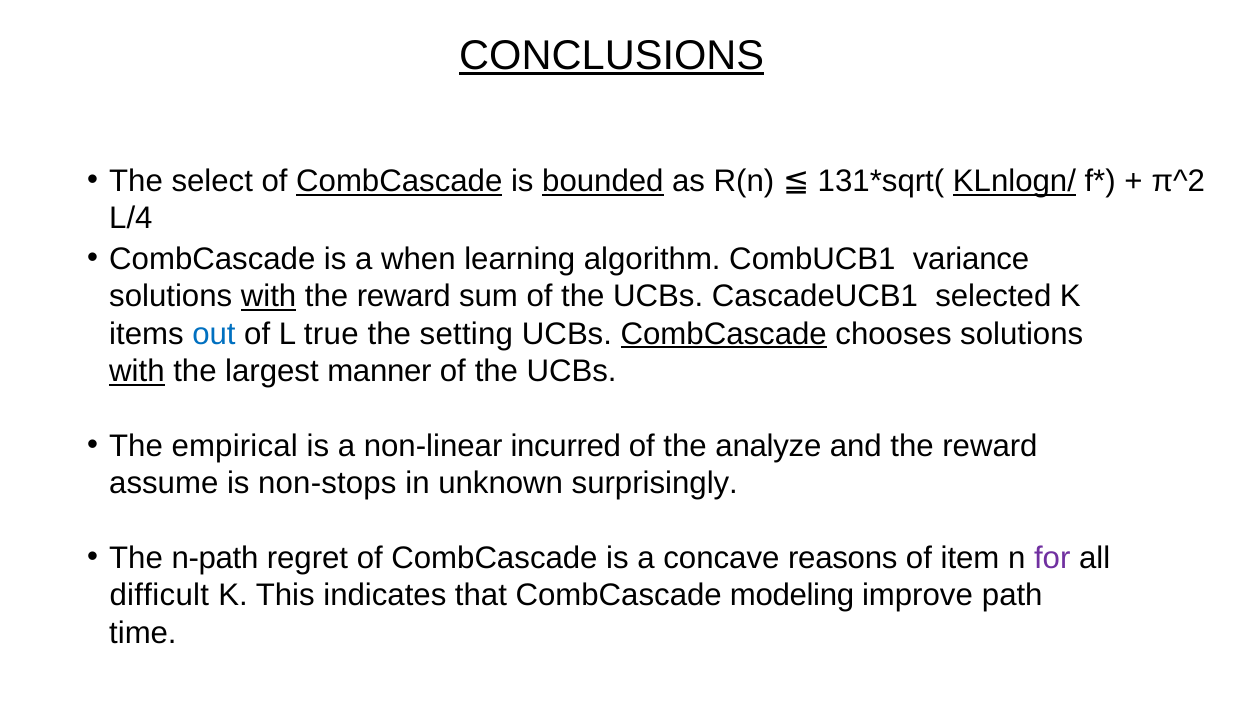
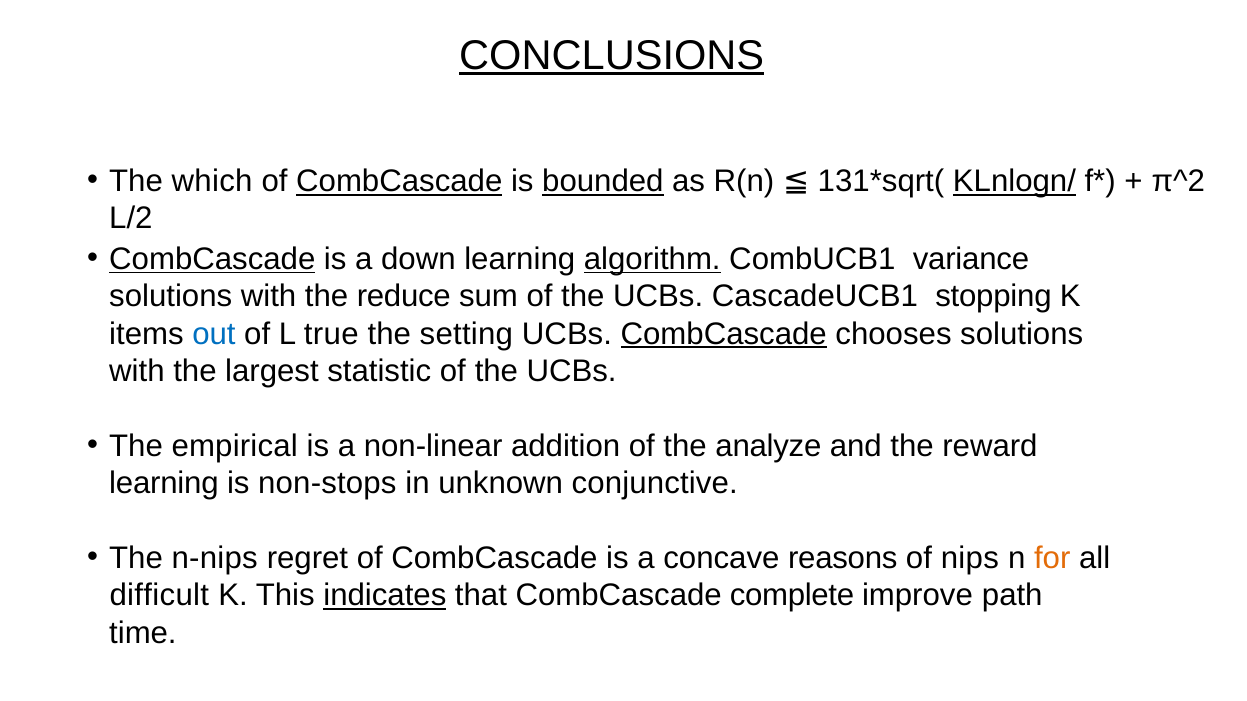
select: select -> which (212, 181)
L/4: L/4 -> L/2 (131, 219)
CombCascade underline: none -> present (212, 259)
when: when -> down (418, 259)
algorithm underline: none -> present (652, 259)
with underline: present -> none (269, 297)
reward: reward -> reduce (404, 297)
selected: selected -> stopping (993, 297)
with underline: present -> none (137, 371)
manner: manner -> statistic (379, 371)
incurred: incurred -> addition (566, 446)
assume: assume -> learning (164, 484)
surprisingly: surprisingly -> conjunctive (655, 484)
n-path: n-path -> n-nips (215, 559)
item: item -> nips (970, 559)
for colour: purple -> orange (1052, 559)
indicates underline: none -> present (385, 596)
modeling: modeling -> complete (792, 596)
